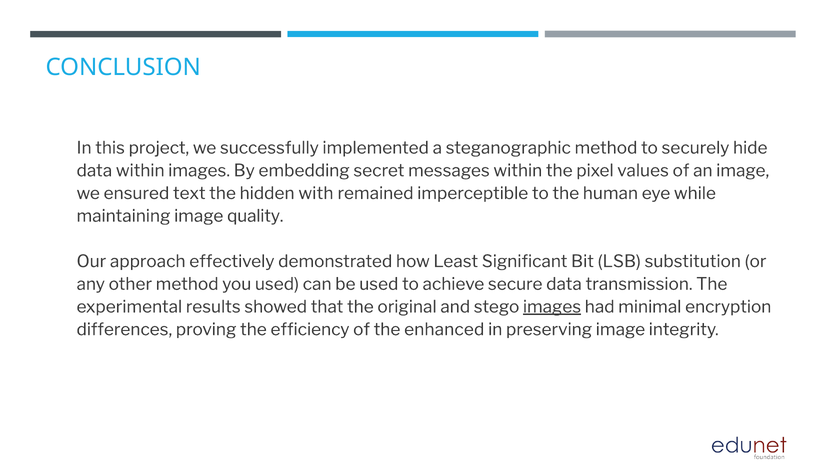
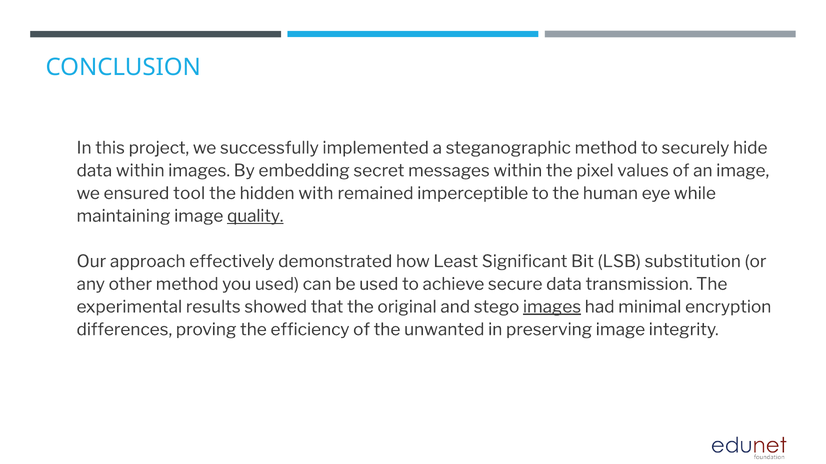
text: text -> tool (189, 194)
quality underline: none -> present (255, 216)
enhanced: enhanced -> unwanted (444, 330)
